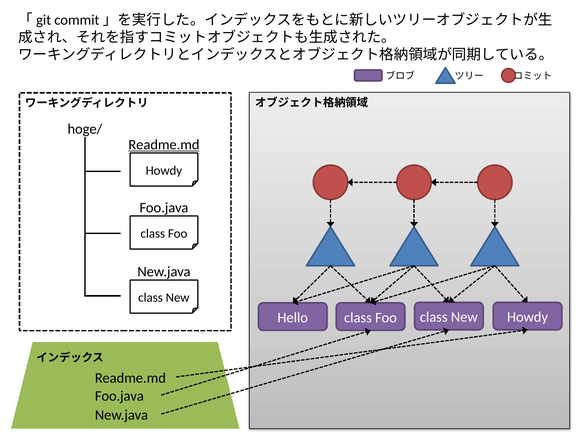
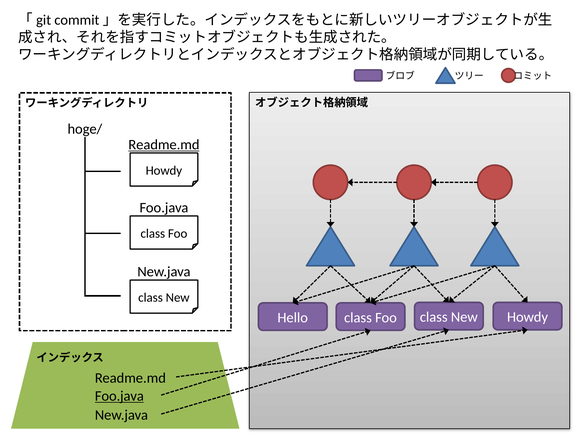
Foo.java underline: none -> present (119, 396)
